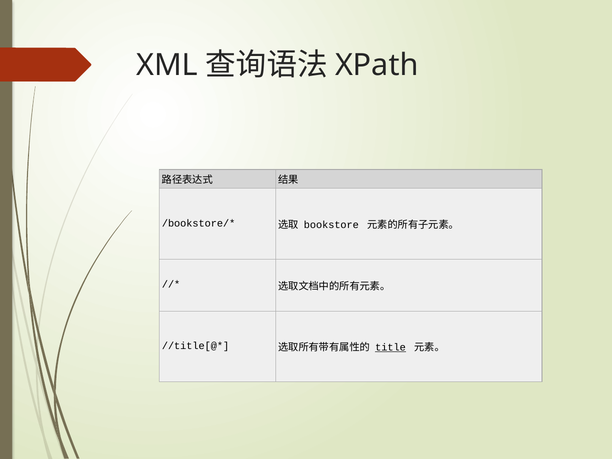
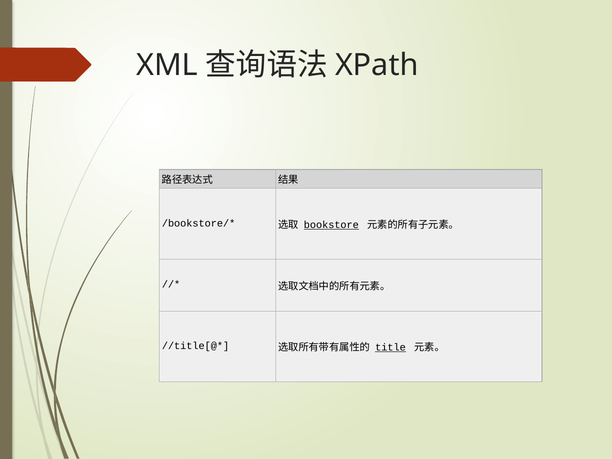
bookstore underline: none -> present (331, 225)
